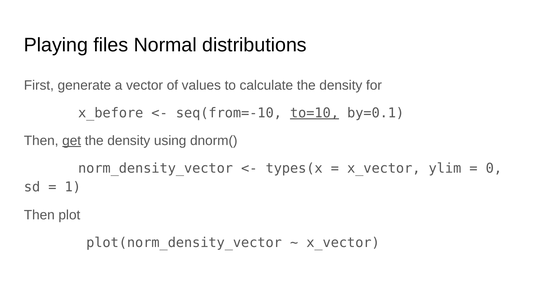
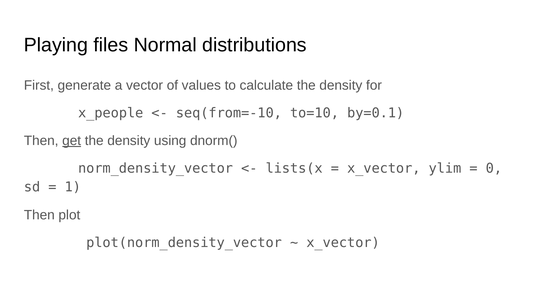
x_before: x_before -> x_people (111, 113)
to=10 underline: present -> none (314, 113)
types(x: types(x -> lists(x (294, 168)
